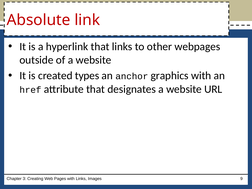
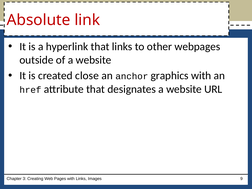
types: types -> close (87, 76)
